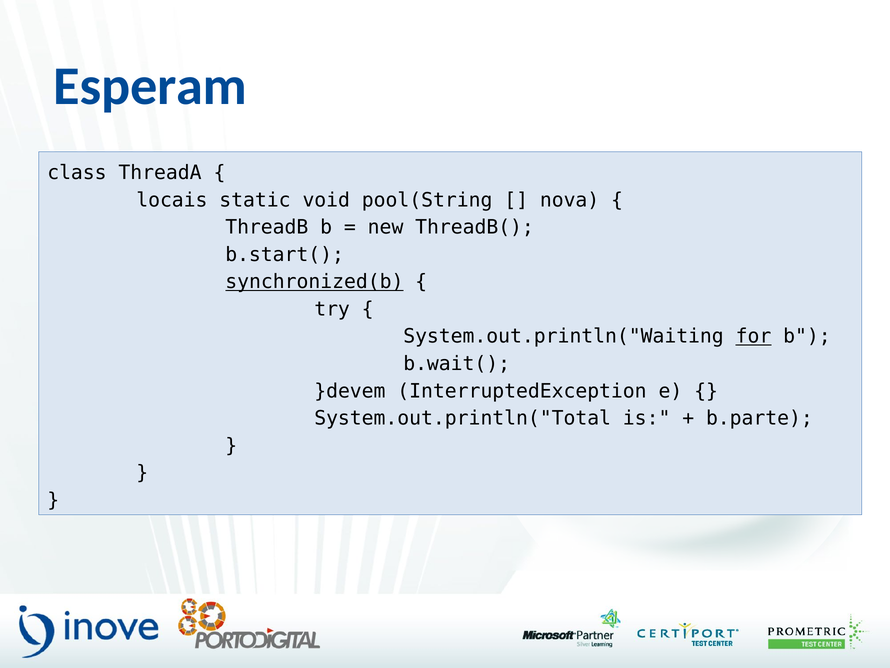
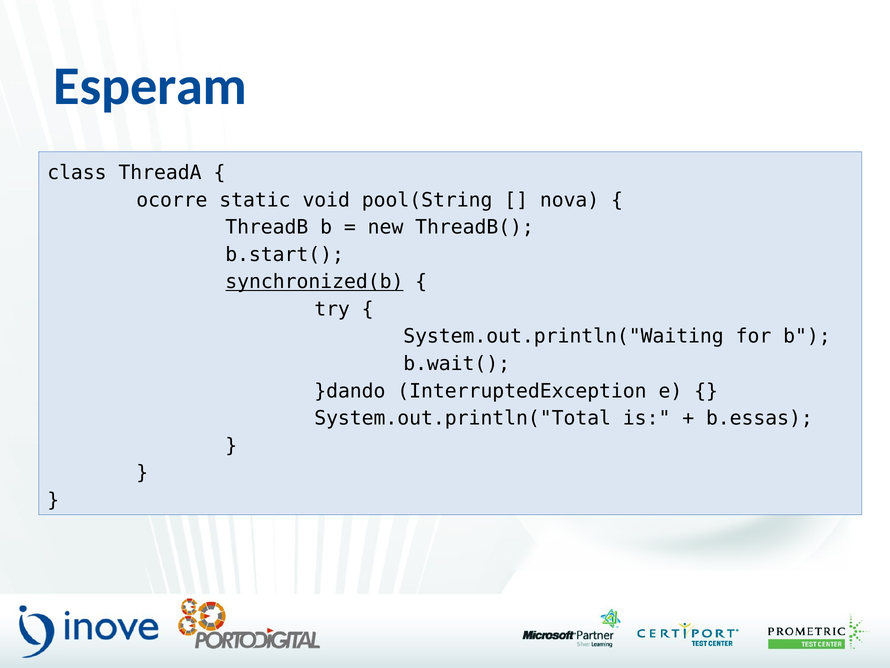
locais: locais -> ocorre (172, 200)
for underline: present -> none (754, 336)
}devem: }devem -> }dando (350, 391)
b.parte: b.parte -> b.essas (759, 418)
